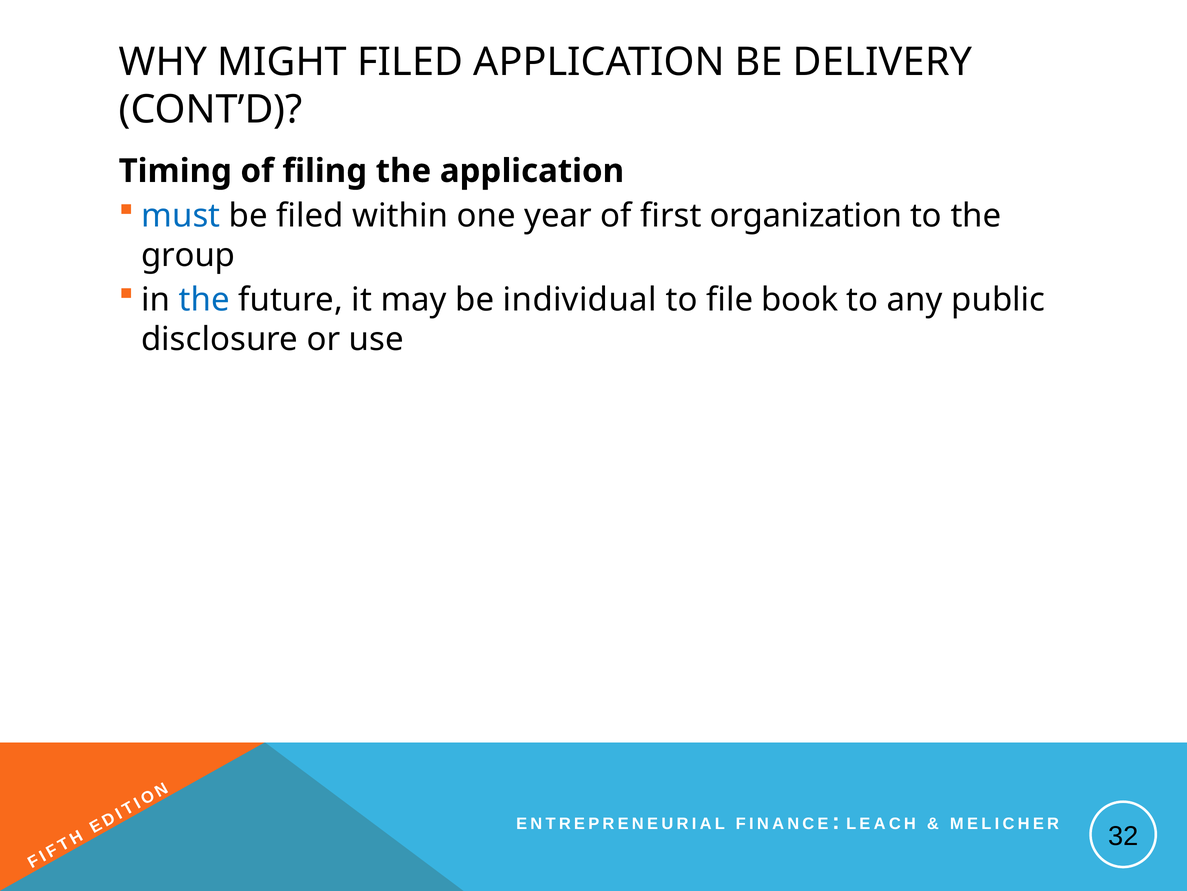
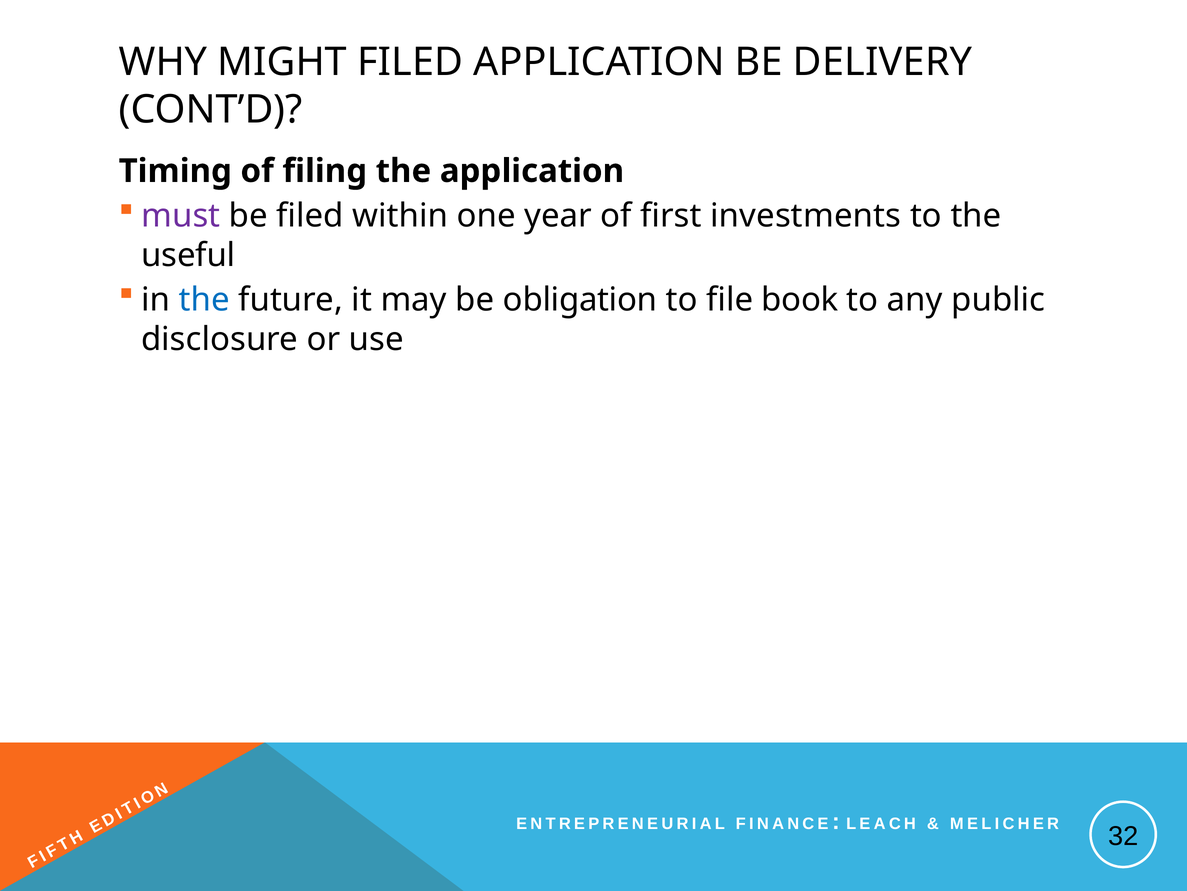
must colour: blue -> purple (181, 215)
organization: organization -> investments (806, 215)
group: group -> useful (188, 255)
individual: individual -> obligation (580, 300)
